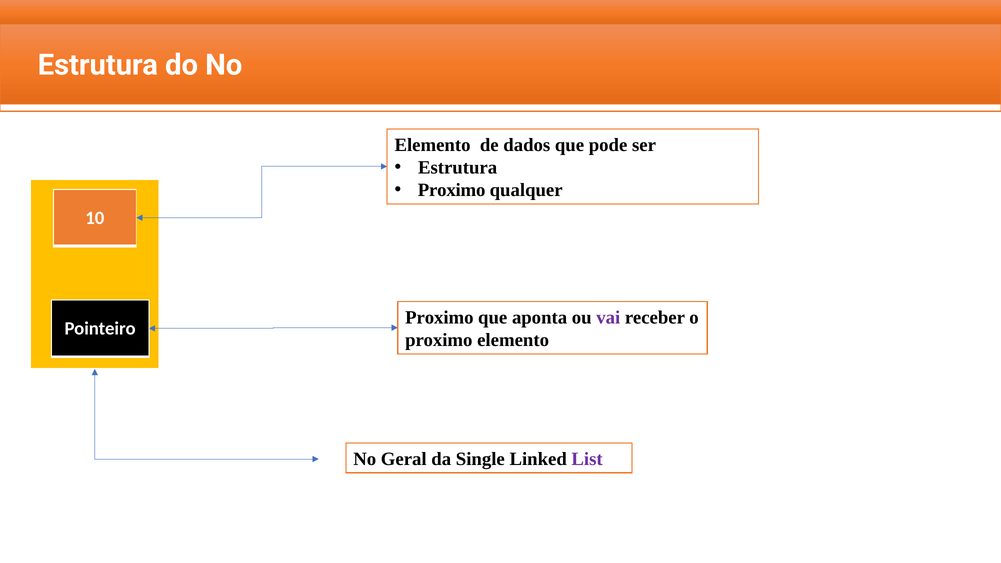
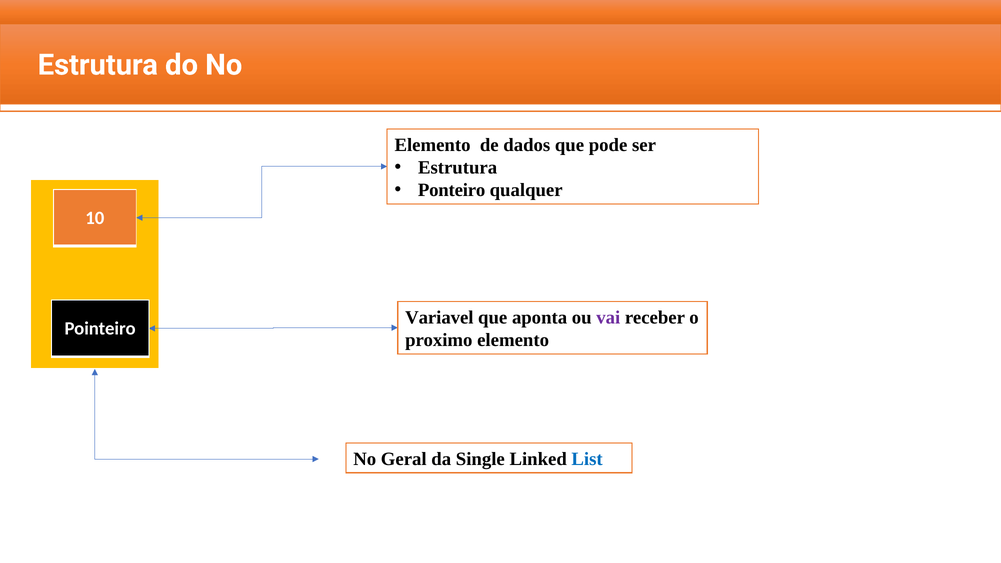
Proximo: Proximo -> Ponteiro (452, 190)
Proximo: Proximo -> Variavel (439, 318)
List colour: purple -> blue (587, 459)
